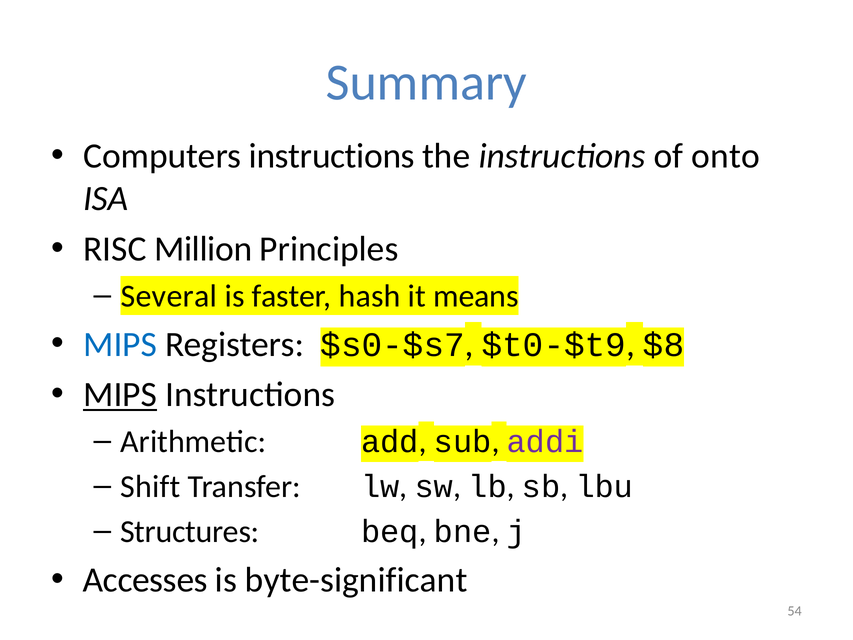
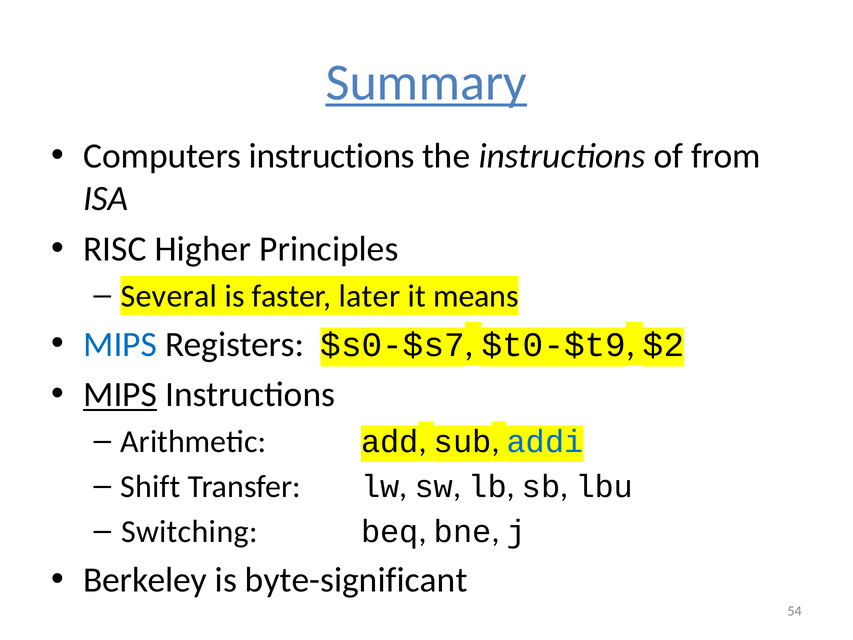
Summary underline: none -> present (426, 83)
onto: onto -> from (726, 156)
Million: Million -> Higher (203, 249)
hash: hash -> later (369, 296)
$8: $8 -> $2 (664, 345)
addi colour: purple -> blue (545, 441)
Structures: Structures -> Switching (189, 532)
Accesses: Accesses -> Berkeley (145, 580)
